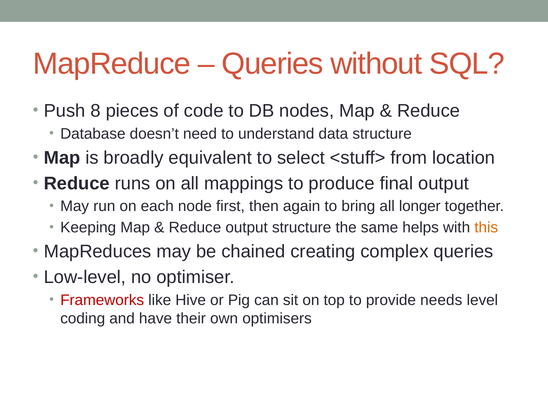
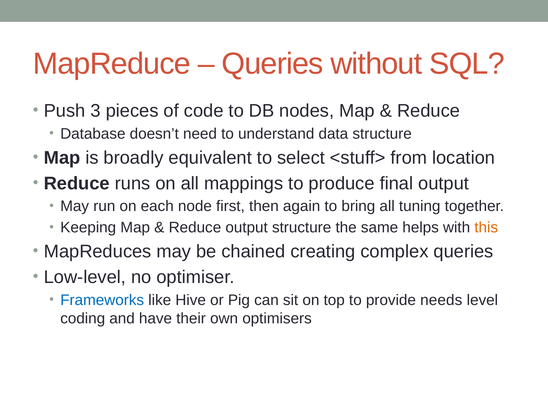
8: 8 -> 3 (96, 111)
longer: longer -> tuning (420, 206)
Frameworks colour: red -> blue (102, 300)
